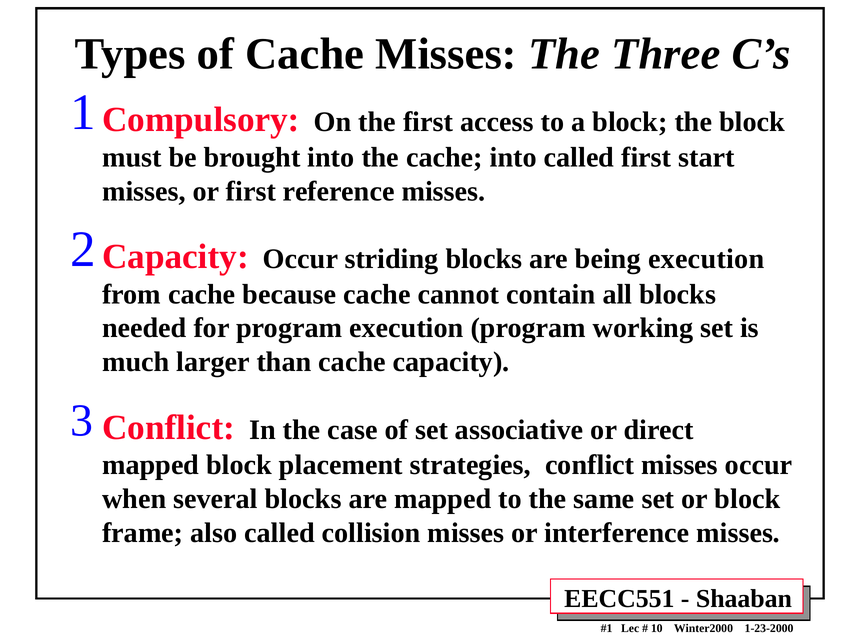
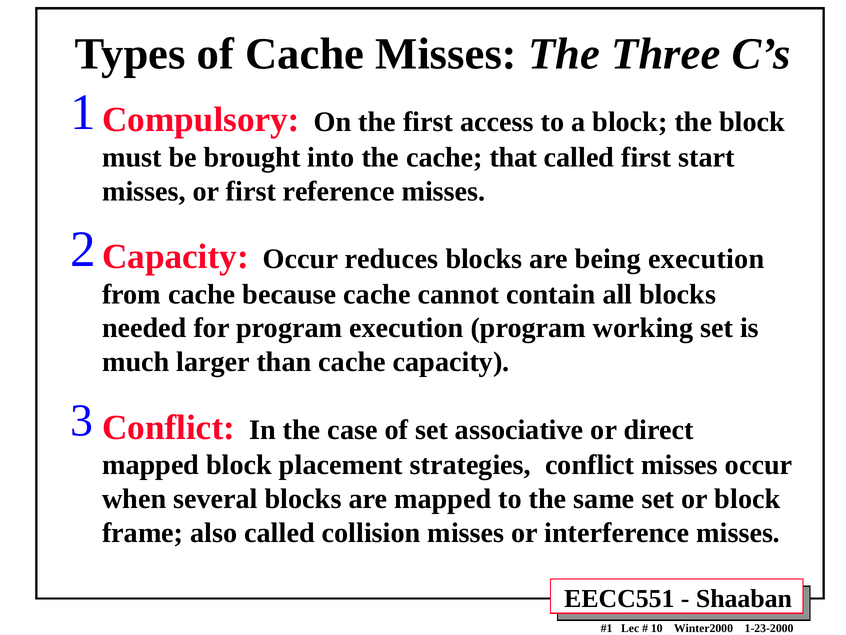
cache into: into -> that (513, 157)
striding: striding -> reduces (391, 259)
